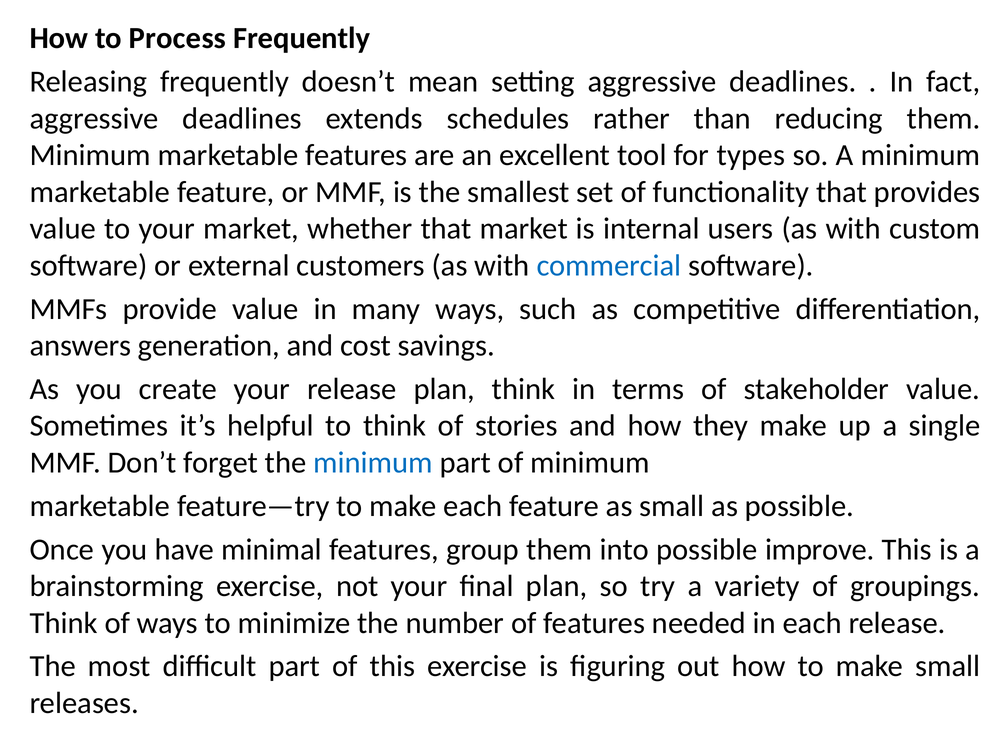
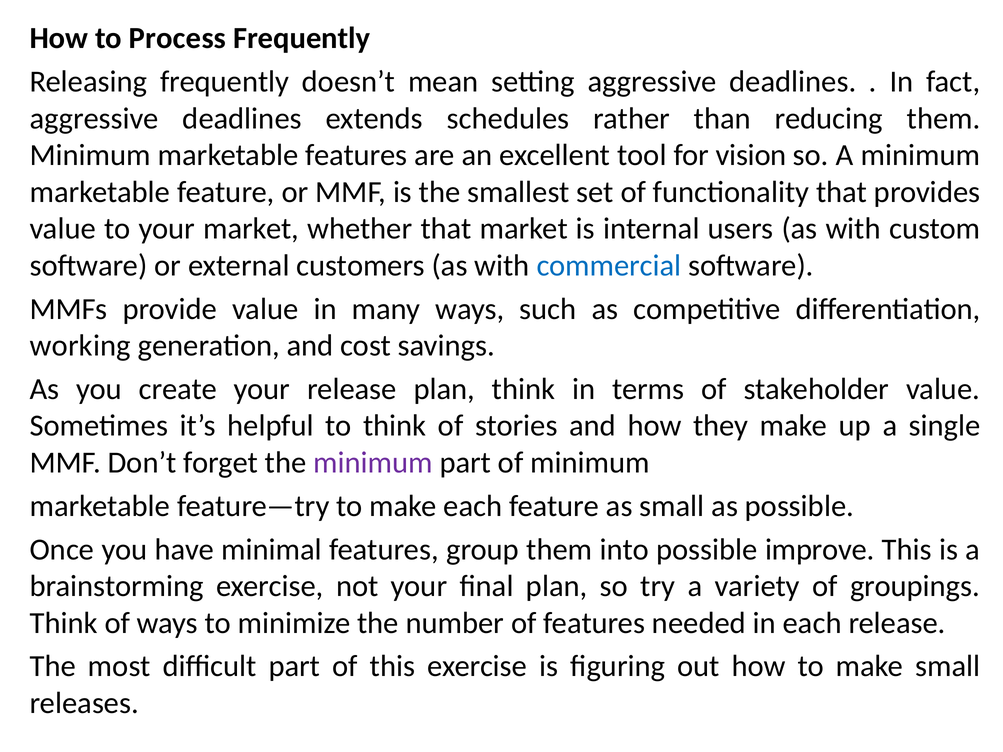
types: types -> vision (751, 155)
answers: answers -> working (80, 346)
minimum colour: blue -> purple (373, 463)
